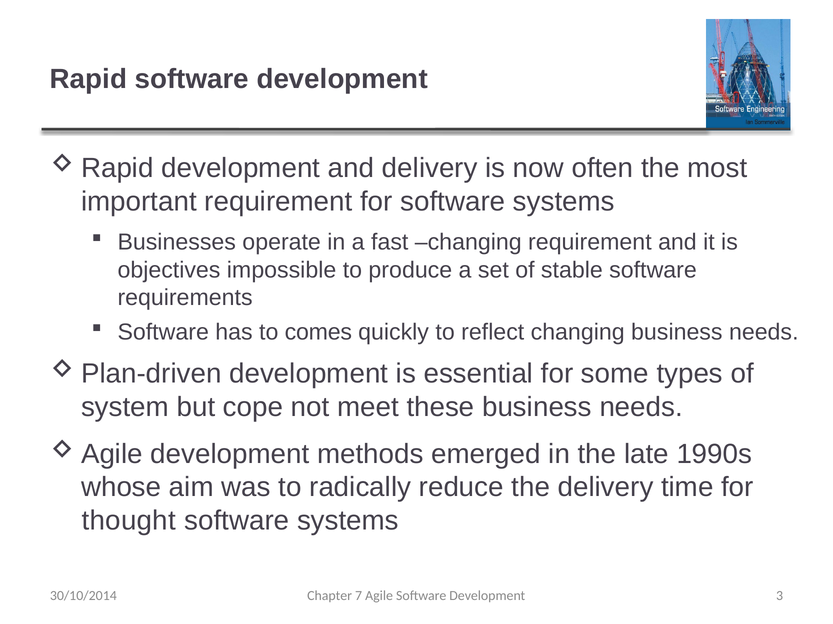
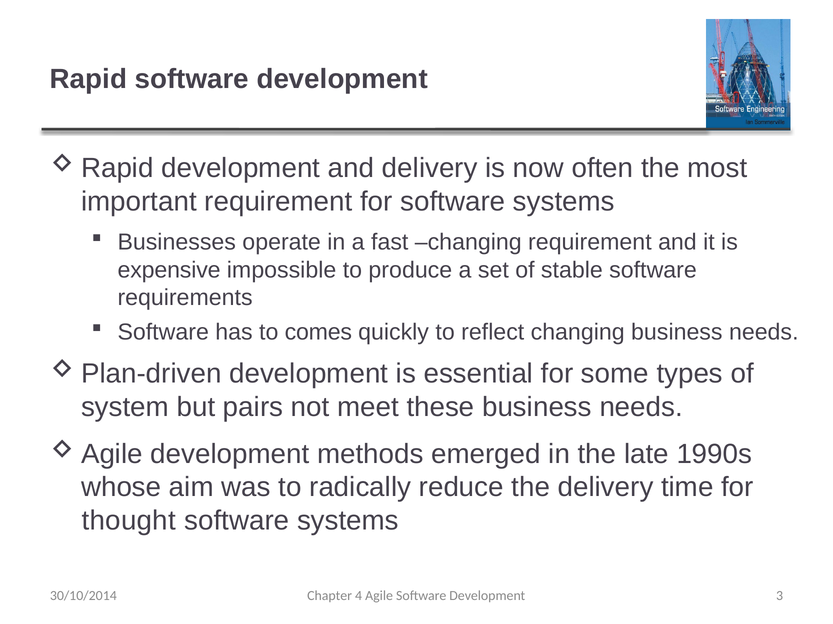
objectives: objectives -> expensive (169, 270)
cope: cope -> pairs (253, 407)
7: 7 -> 4 (359, 597)
